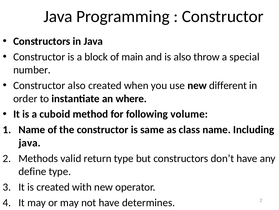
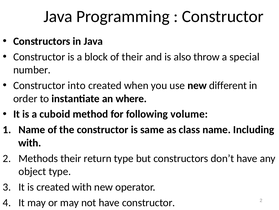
of main: main -> their (132, 57)
Constructor also: also -> into (77, 85)
java: java -> with (30, 142)
Methods valid: valid -> their (71, 158)
define: define -> object (32, 171)
have determines: determines -> constructor (149, 202)
